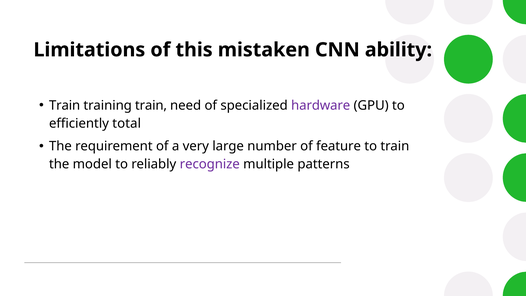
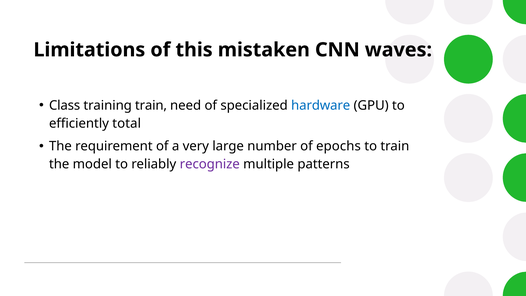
ability: ability -> waves (398, 50)
Train: Train -> Class (65, 105)
hardware colour: purple -> blue (321, 105)
feature: feature -> epochs (338, 146)
